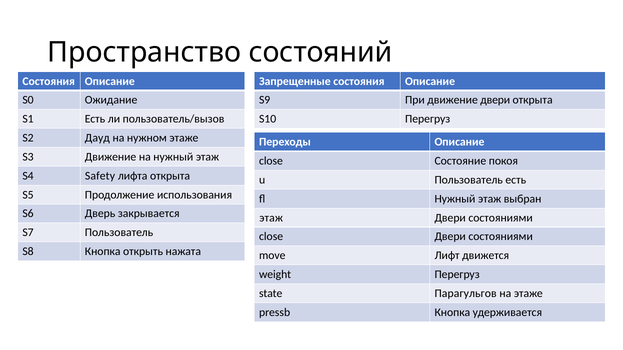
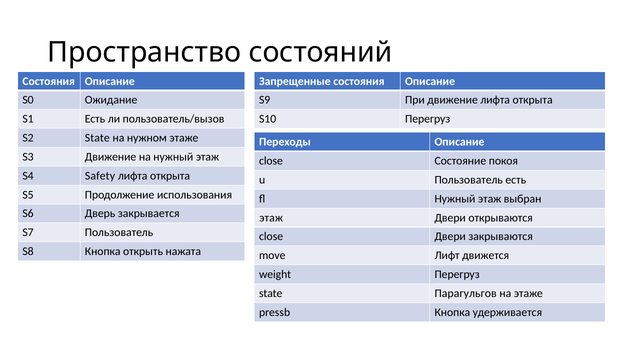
движение двери: двери -> лифта (495, 100)
S2 Дауд: Дауд -> State (97, 138)
состояниями: состояниями -> открываются (501, 218)
close Двери состояниями: состояниями -> закрываются (501, 237)
